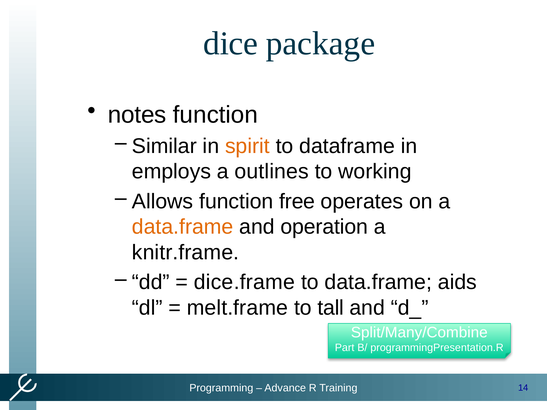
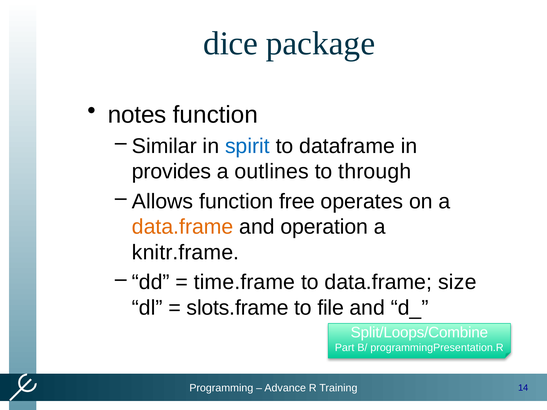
spirit colour: orange -> blue (247, 146)
employs: employs -> provides (172, 172)
working: working -> through (375, 172)
dice.frame: dice.frame -> time.frame (244, 282)
aids: aids -> size (457, 282)
melt.frame: melt.frame -> slots.frame (238, 308)
tall: tall -> file (331, 308)
Split/Many/Combine: Split/Many/Combine -> Split/Loops/Combine (419, 333)
